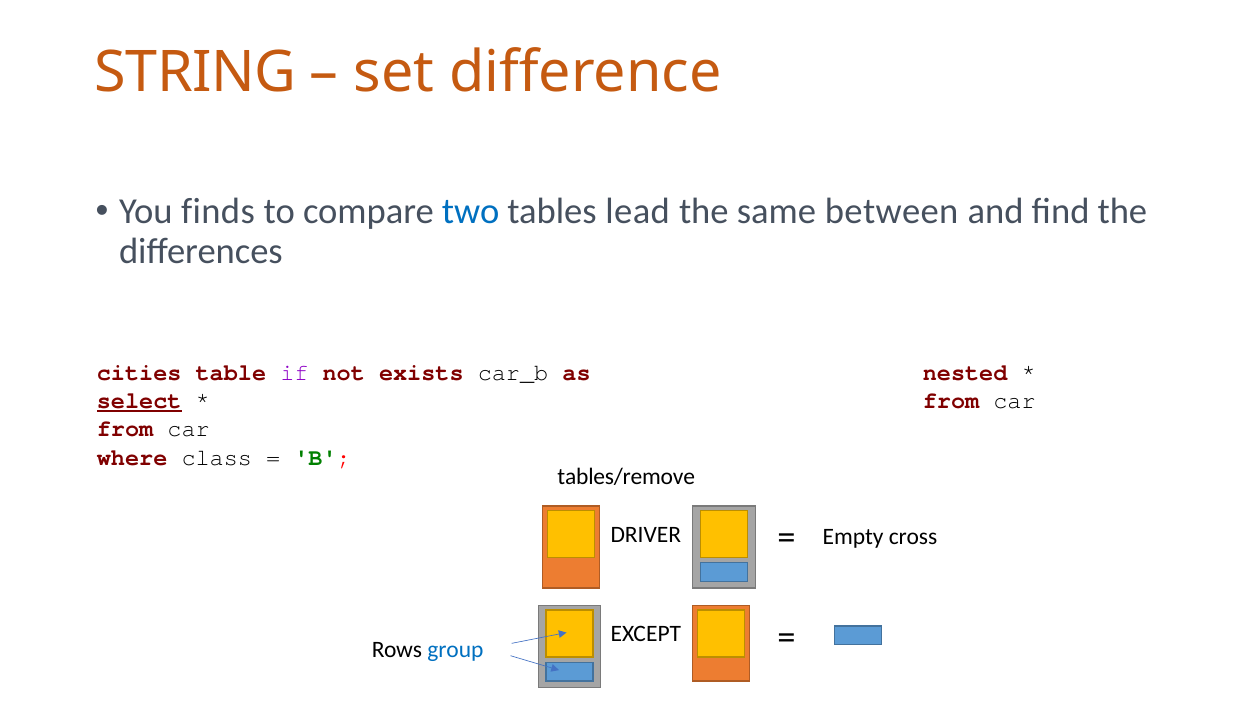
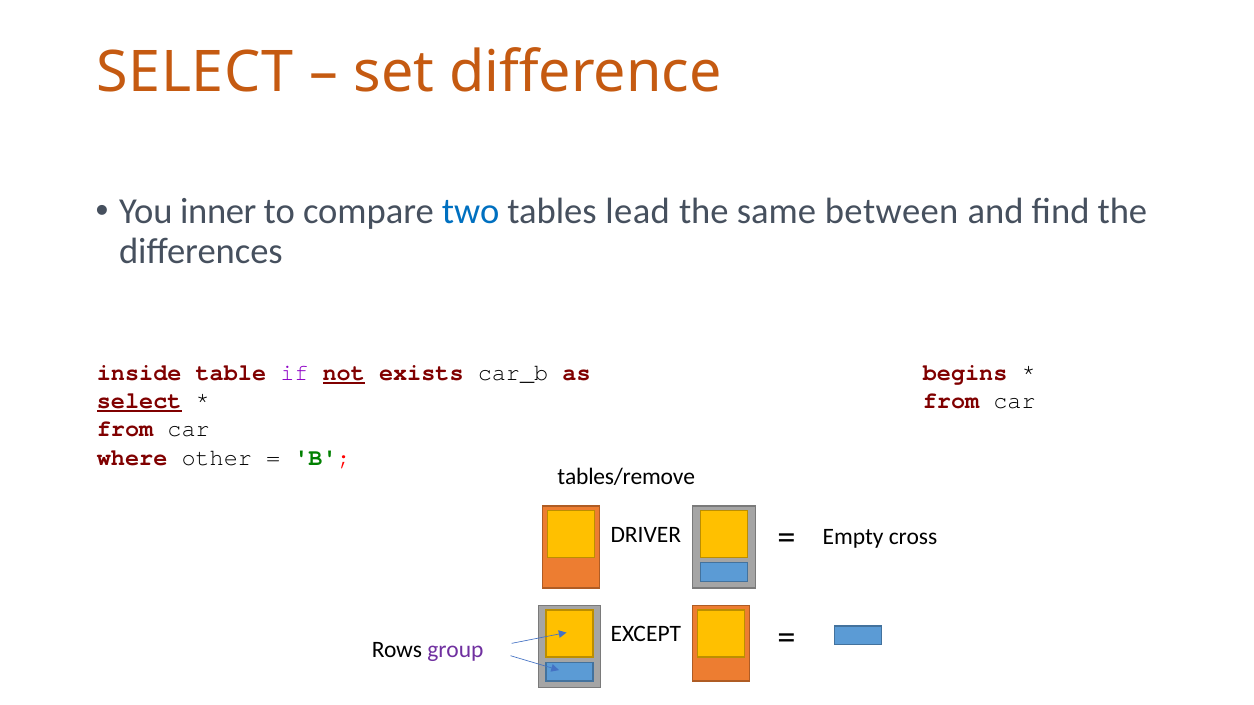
STRING: STRING -> SELECT (195, 73)
finds: finds -> inner (218, 212)
cities: cities -> inside (139, 373)
not underline: none -> present (344, 373)
nested: nested -> begins (965, 373)
class: class -> other (217, 458)
group colour: blue -> purple (455, 650)
